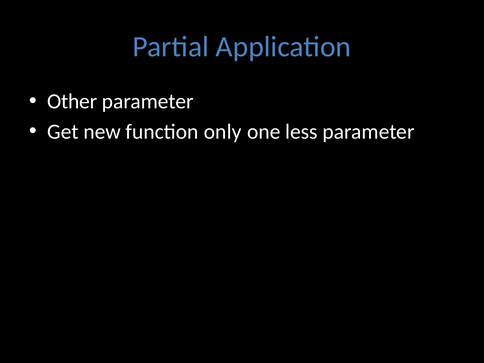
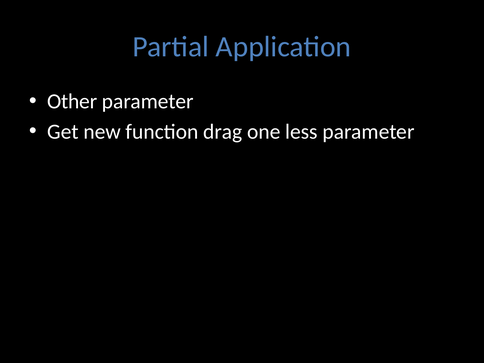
only: only -> drag (223, 132)
